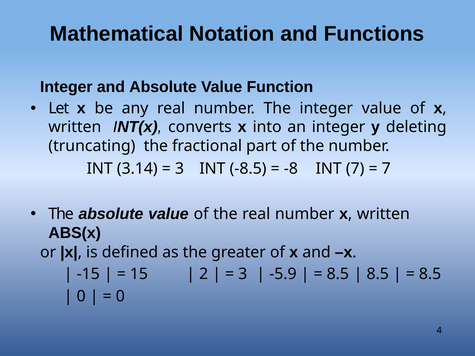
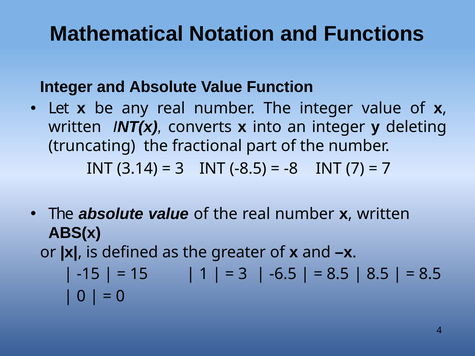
2: 2 -> 1 (204, 274)
-5.9: -5.9 -> -6.5 (283, 274)
